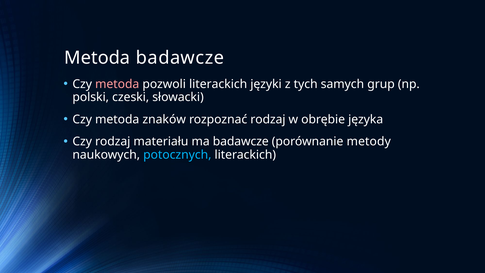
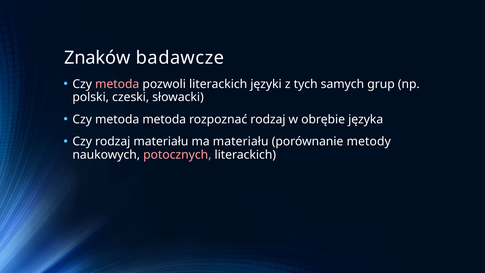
Metoda: Metoda -> Znaków (97, 58)
metoda znaków: znaków -> metoda (164, 119)
ma badawcze: badawcze -> materiału (241, 142)
potocznych colour: light blue -> pink (177, 155)
